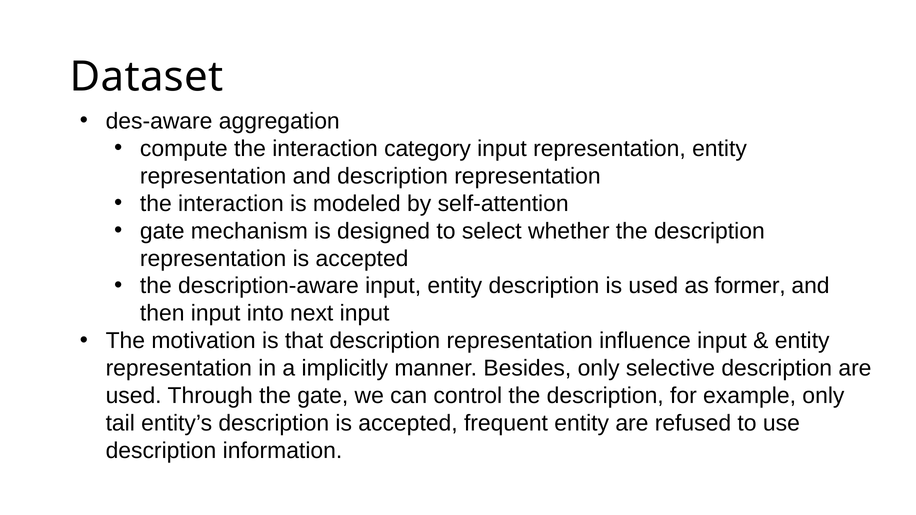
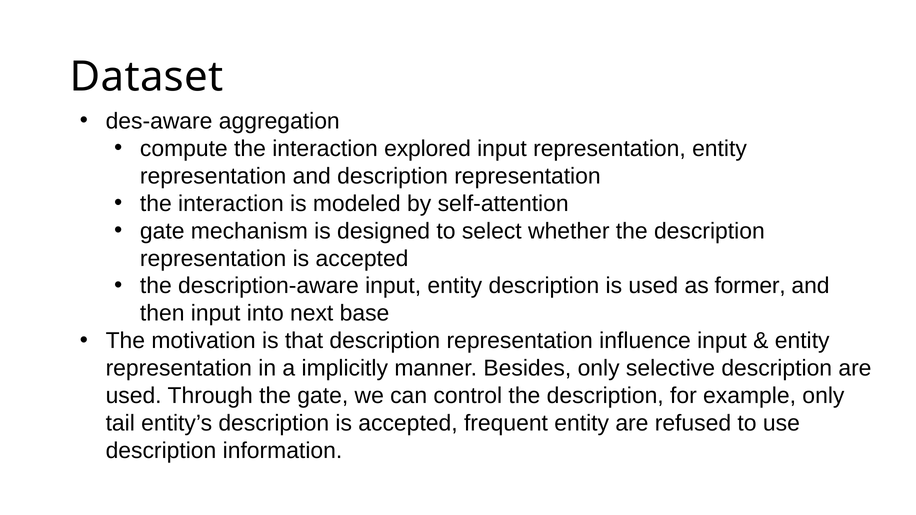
category: category -> explored (428, 149)
next input: input -> base (365, 314)
